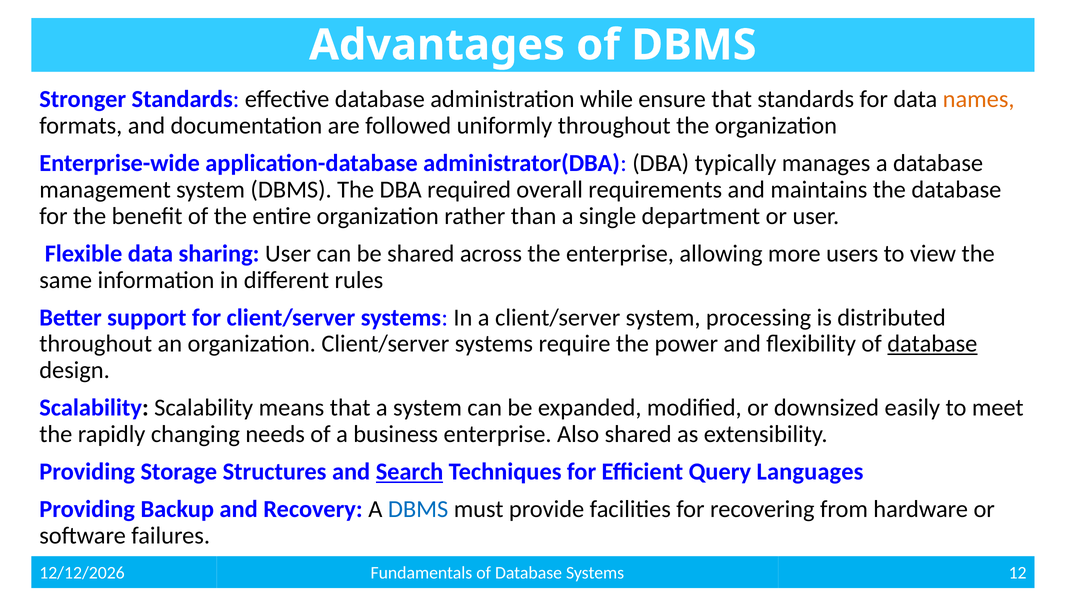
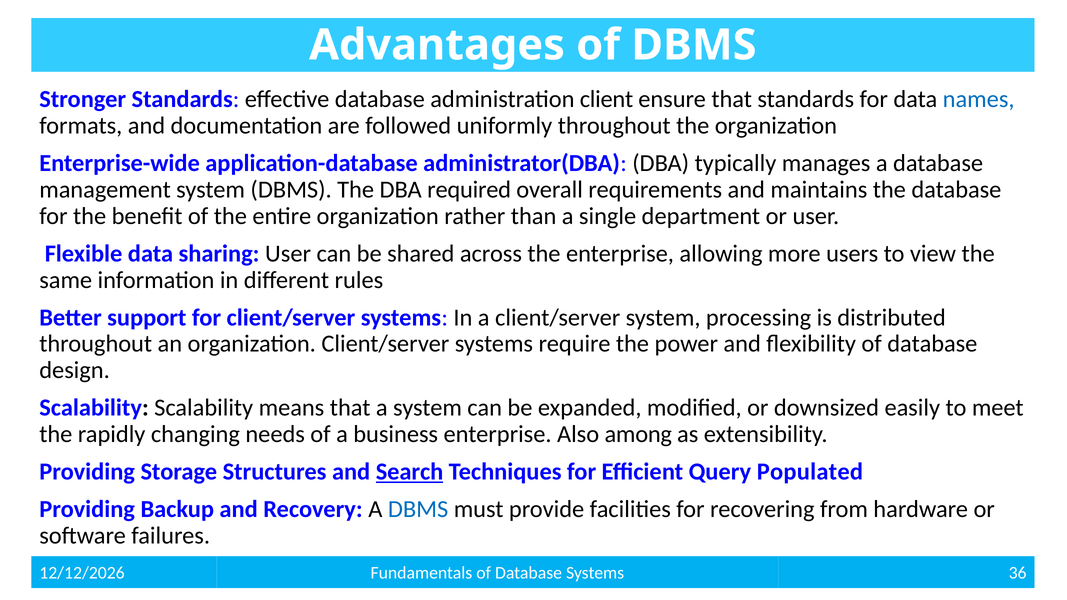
while: while -> client (606, 99)
names colour: orange -> blue (979, 99)
database underline: present -> none (932, 344)
Also shared: shared -> among (638, 434)
Languages: Languages -> Populated (810, 472)
12: 12 -> 36 (1018, 573)
